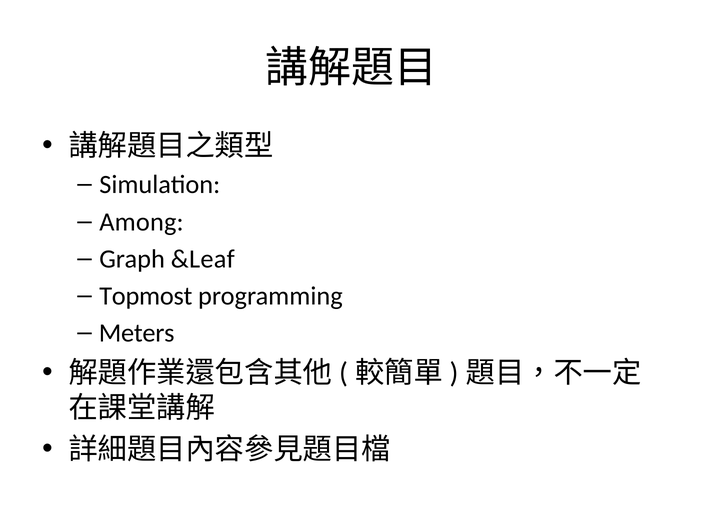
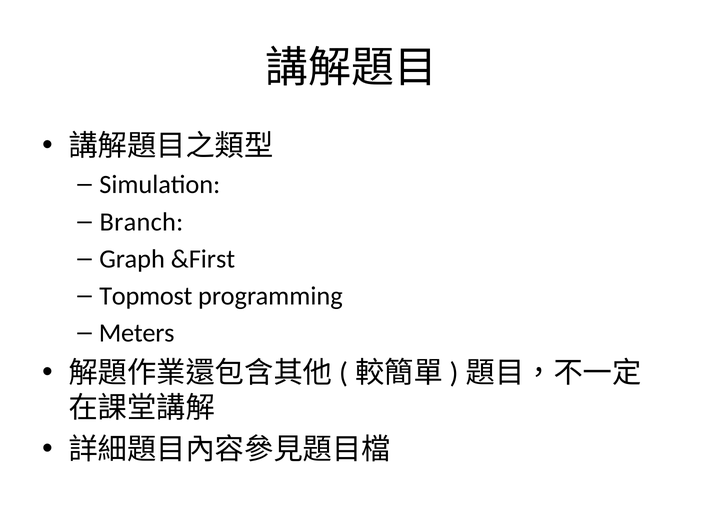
Among: Among -> Branch (141, 222)
&Leaf: &Leaf -> &First (203, 259)
